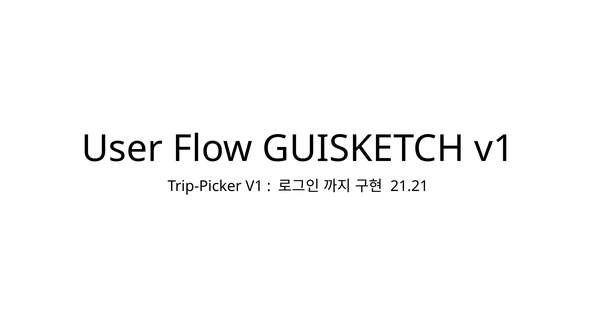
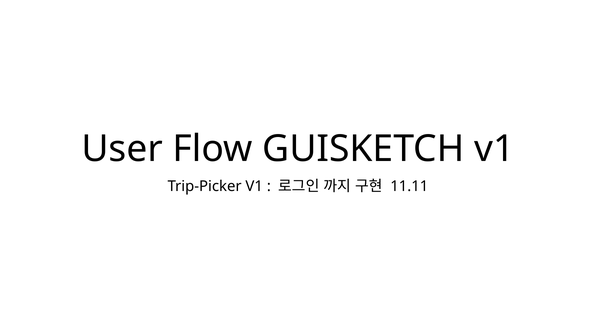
21.21: 21.21 -> 11.11 (409, 186)
